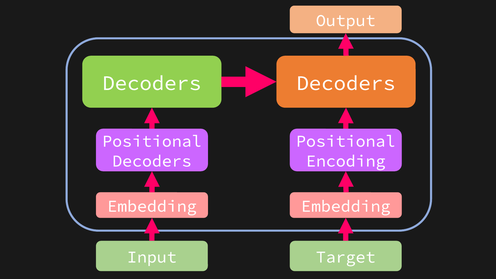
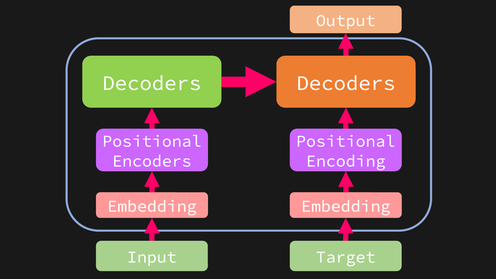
Decoders: Decoders -> Encoders (152, 161)
